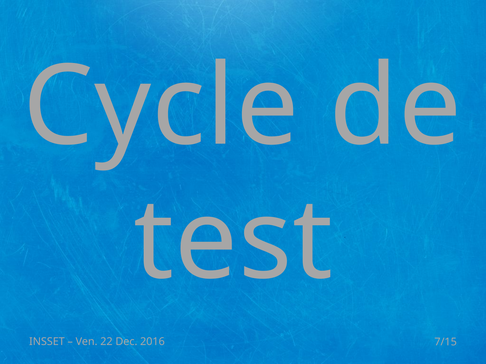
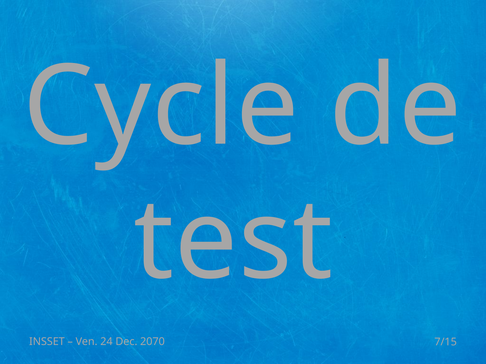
22: 22 -> 24 (106, 342)
2016: 2016 -> 2070 (152, 342)
